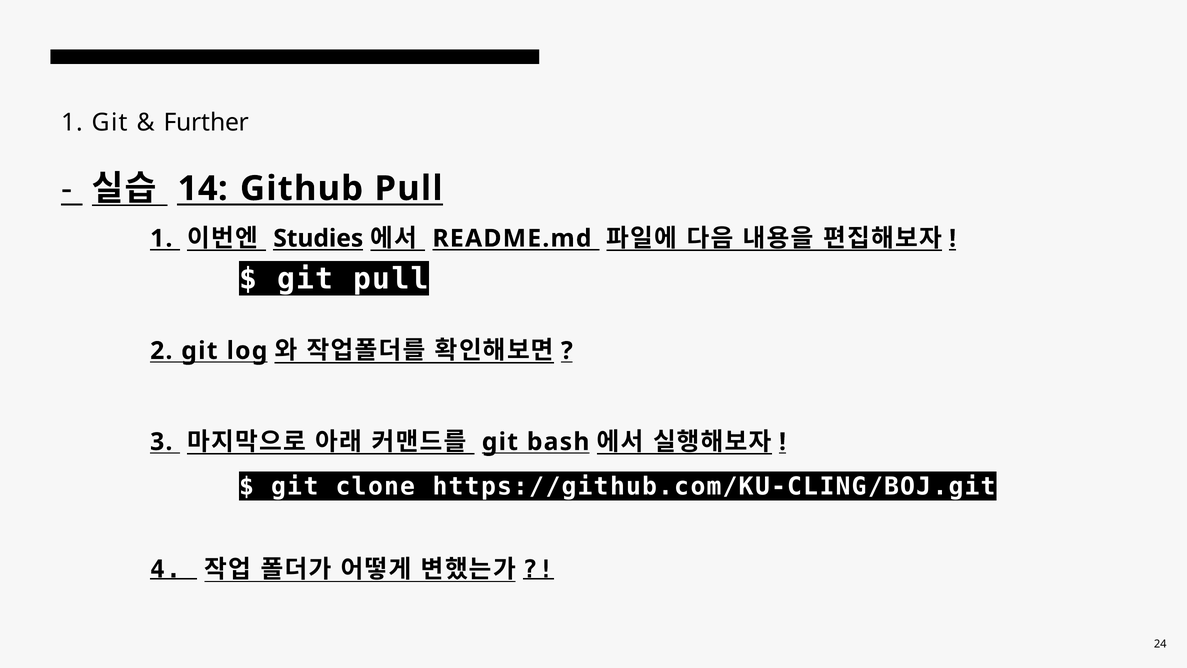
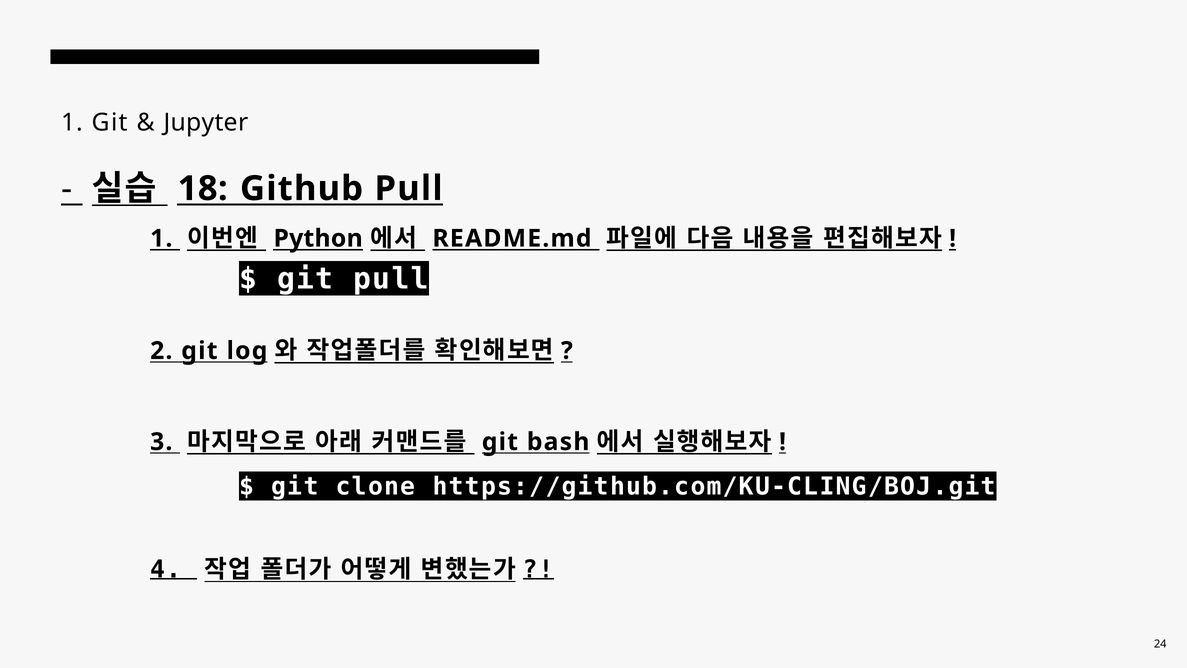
Further: Further -> Jupyter (206, 123)
14: 14 -> 18 (203, 189)
Studies: Studies -> Python (318, 238)
